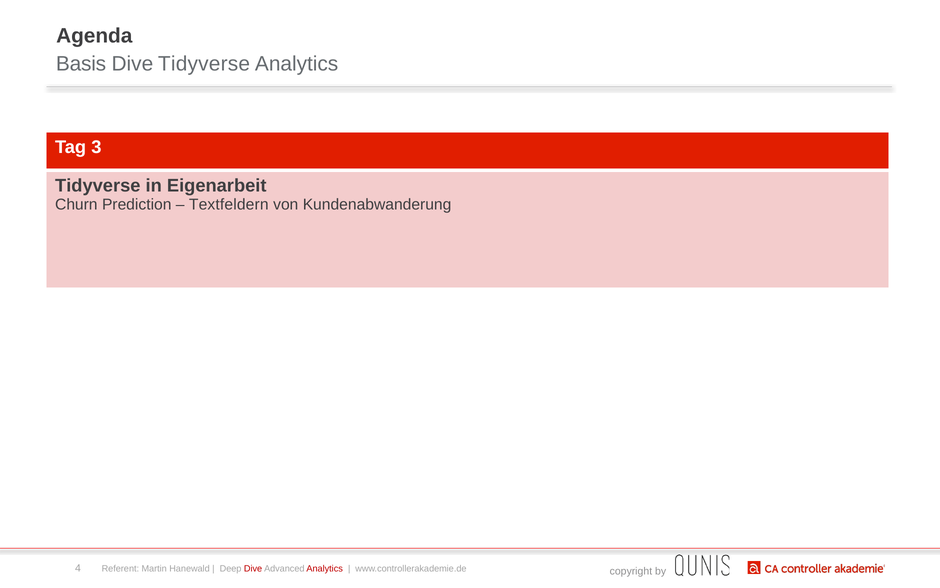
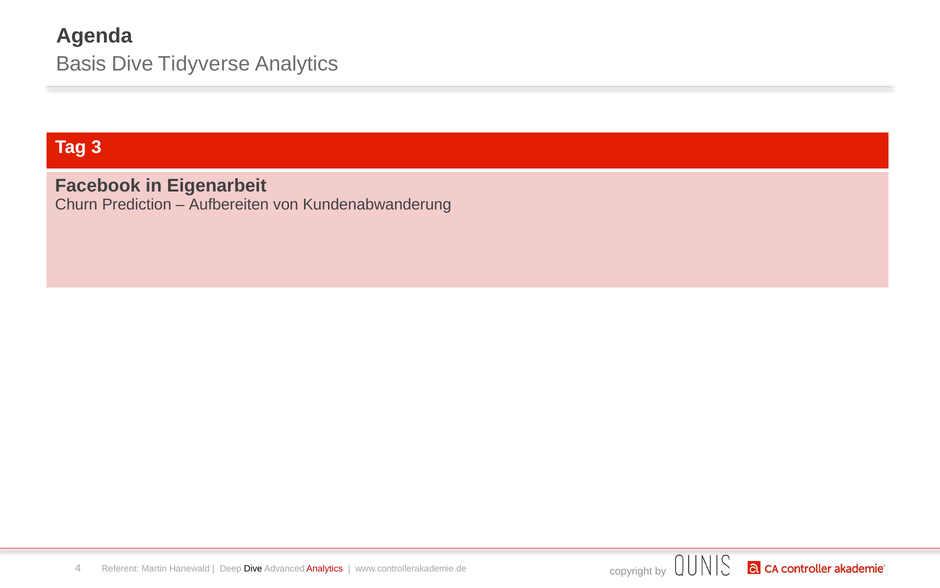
Tidyverse: Tidyverse -> Facebook (98, 185)
Textfeldern: Textfeldern -> Aufbereiten (229, 204)
Dive colour: red -> black (253, 568)
